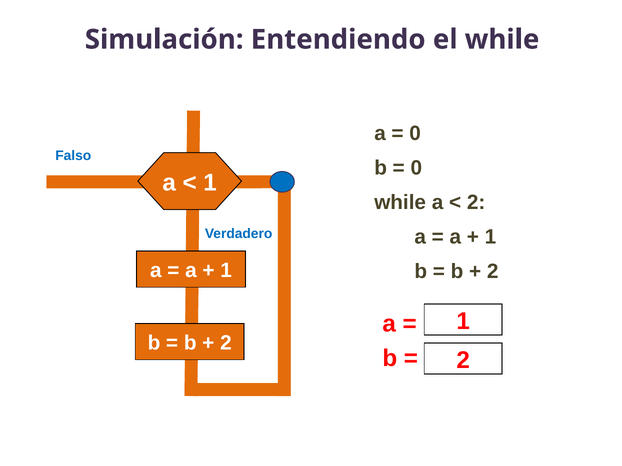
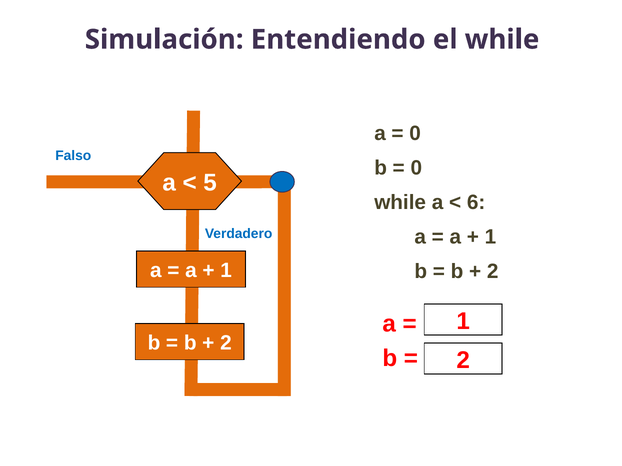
1: 1 -> 5 (210, 183)
2: 2 -> 6 (476, 203)
